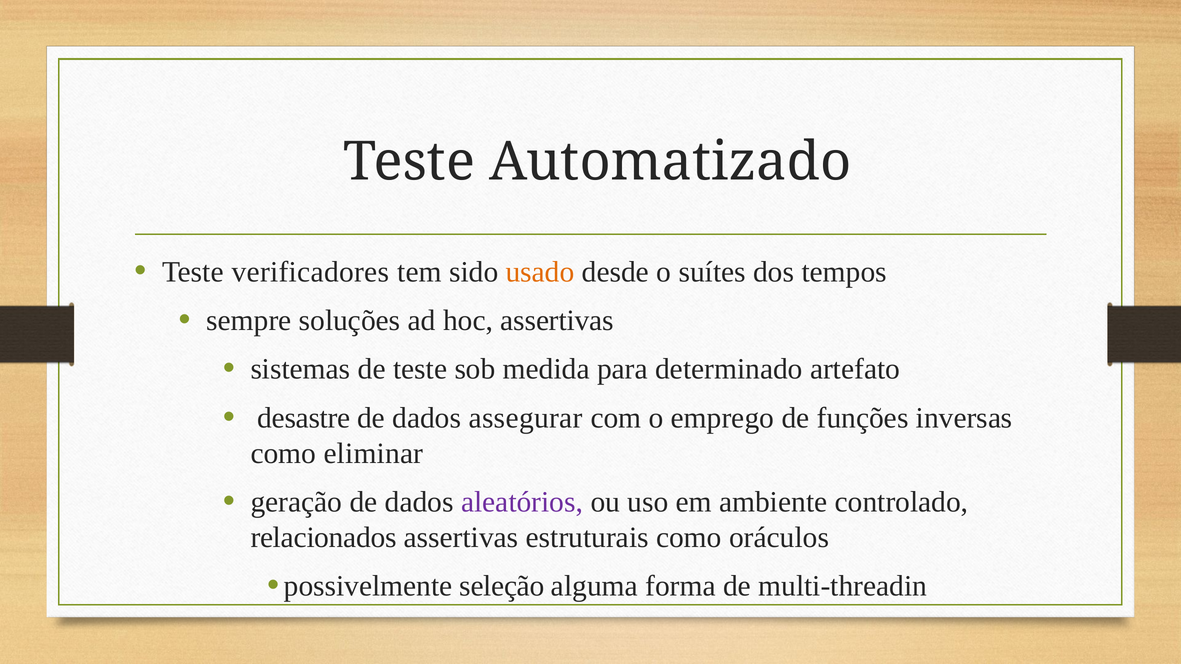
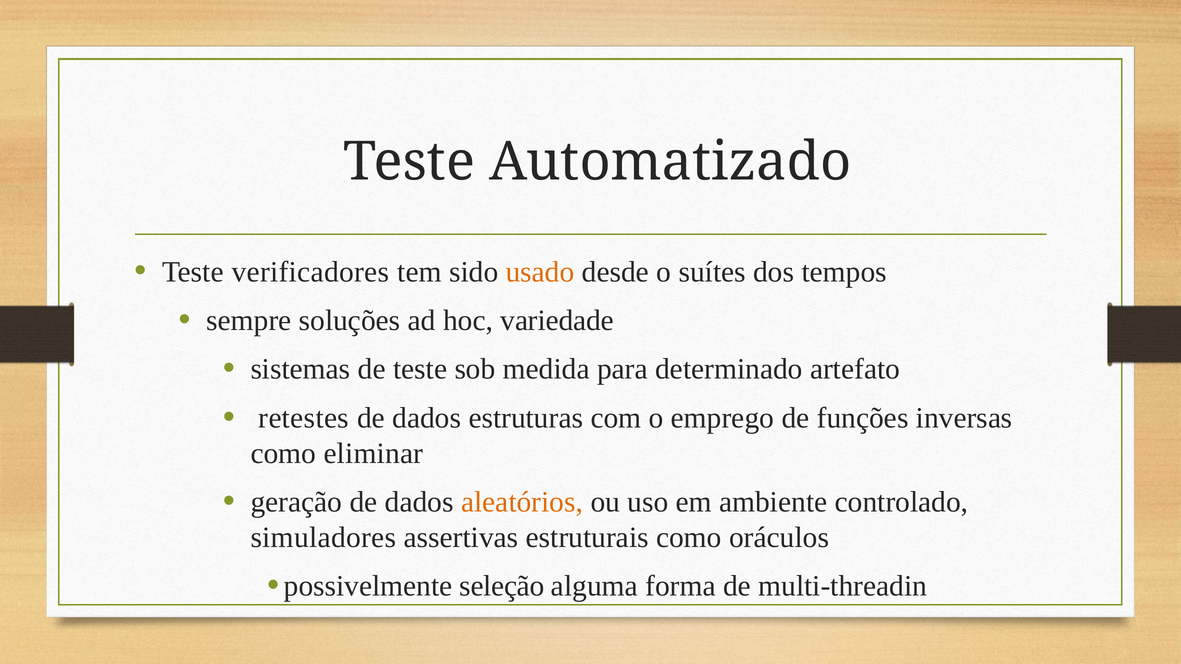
hoc assertivas: assertivas -> variedade (557, 321)
desastre: desastre -> retestes (304, 418)
assegurar: assegurar -> estruturas (526, 418)
aleatórios colour: purple -> orange (522, 502)
relacionados: relacionados -> simuladores (323, 538)
